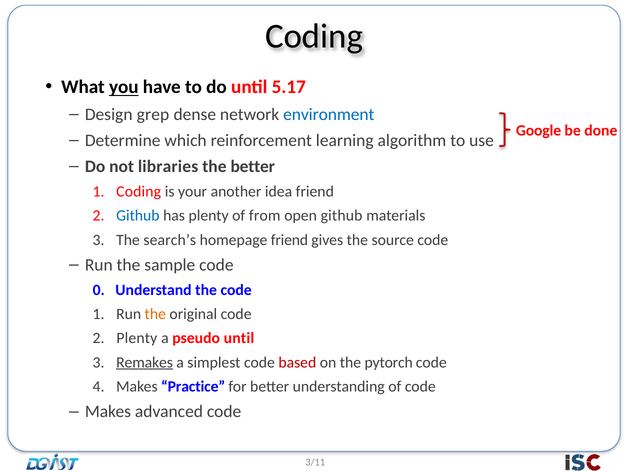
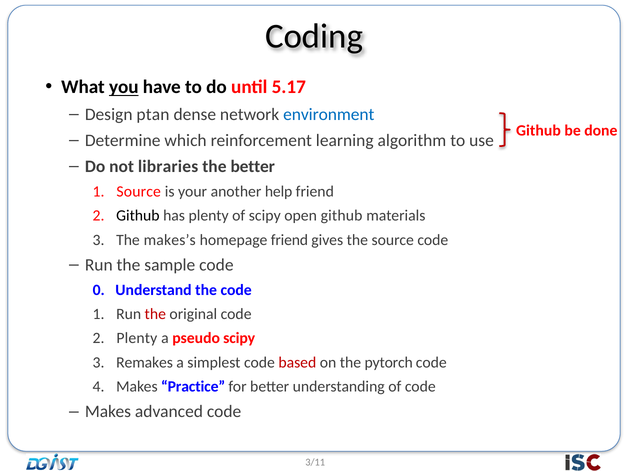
grep: grep -> ptan (153, 114)
Google: Google -> Github (538, 131)
Coding: Coding -> Source (139, 192)
idea: idea -> help (279, 192)
Github colour: blue -> black (138, 216)
of from: from -> scipy (265, 216)
search’s: search’s -> makes’s (170, 240)
the colour: orange -> red (155, 314)
pseudo until: until -> scipy (239, 338)
Remakes underline: present -> none (145, 362)
